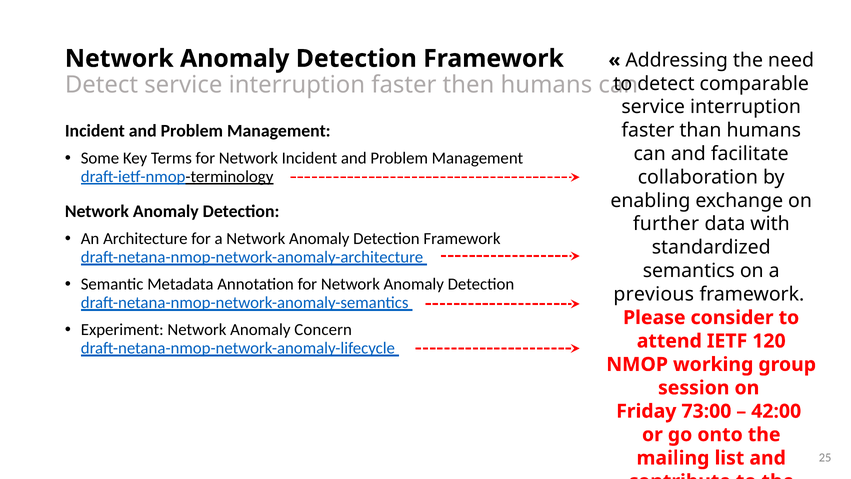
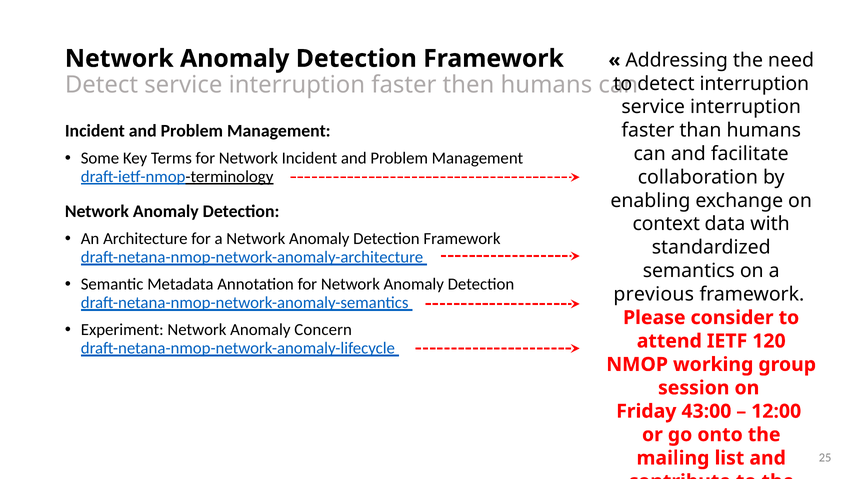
detect comparable: comparable -> interruption (754, 84)
further: further -> context (666, 224)
73:00: 73:00 -> 43:00 (706, 411)
42:00: 42:00 -> 12:00 (776, 411)
